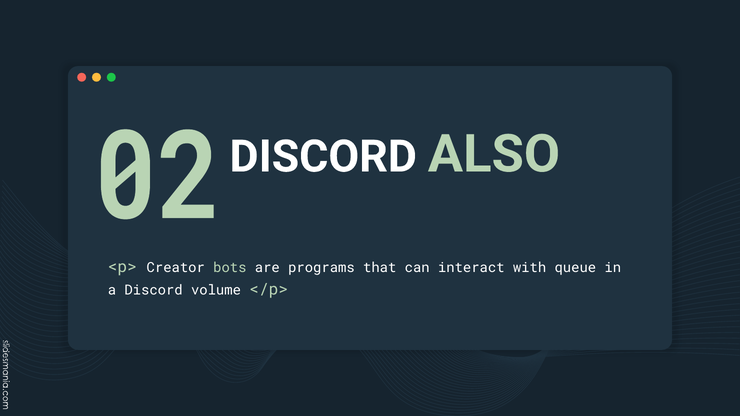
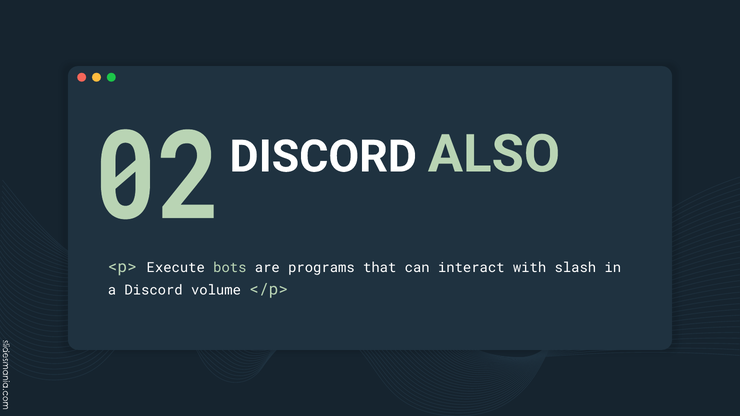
Creator: Creator -> Execute (176, 268)
queue: queue -> slash (575, 268)
